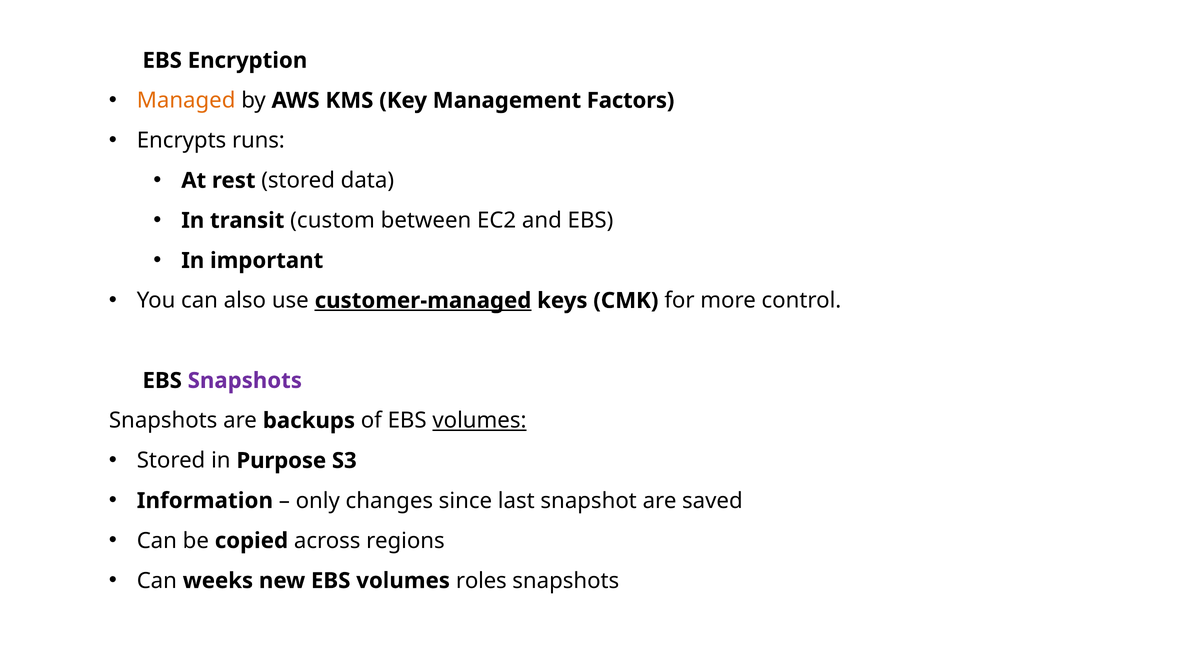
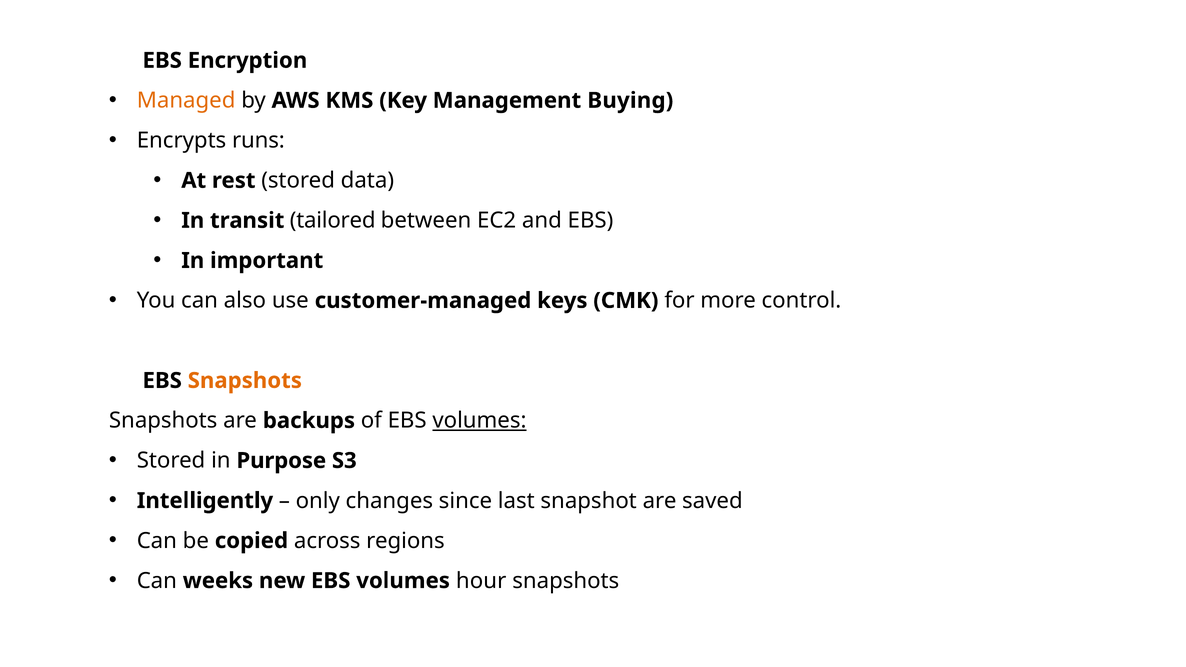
Factors: Factors -> Buying (630, 100)
custom: custom -> tailored (333, 221)
customer-managed underline: present -> none (423, 301)
Snapshots colour: purple -> orange (245, 381)
Information: Information -> Intelligently (205, 501)
roles: roles -> hour (481, 581)
